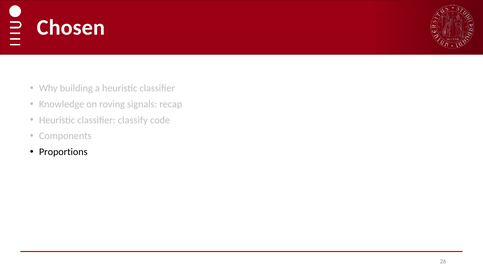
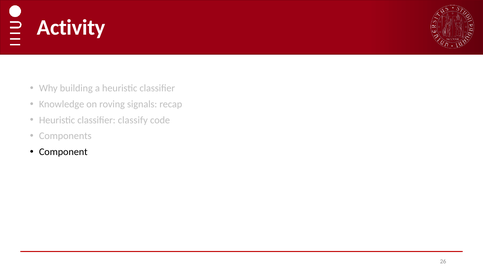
Chosen: Chosen -> Activity (71, 27)
Proportions: Proportions -> Component (63, 152)
